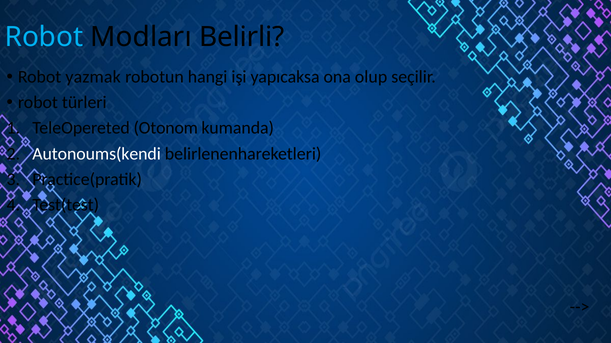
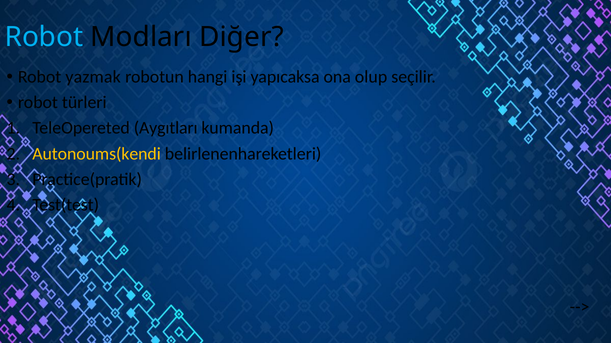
Belirli: Belirli -> Diğer (242, 37)
Otonom: Otonom -> Aygıtları (166, 128)
Autonoums(kendi colour: white -> yellow (97, 154)
